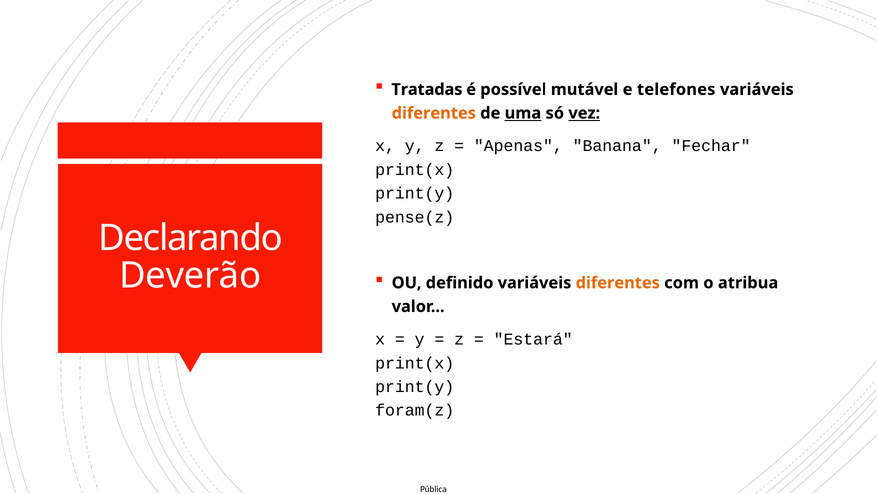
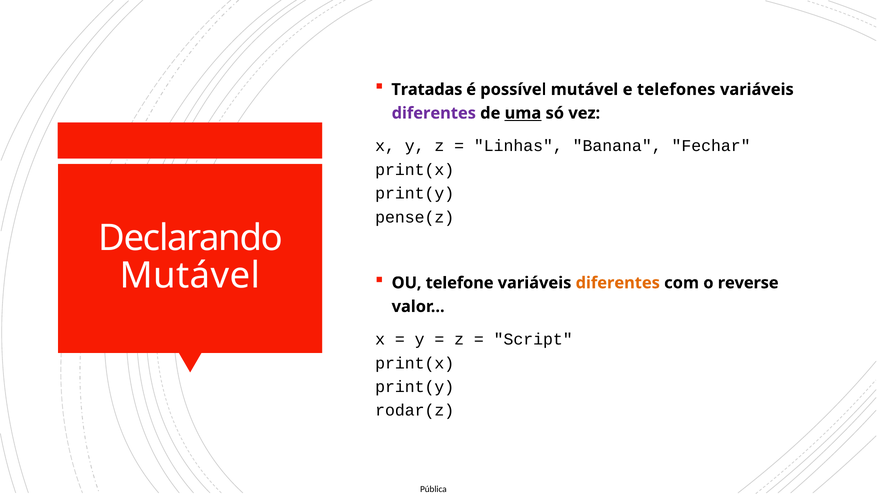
diferentes colour: orange -> purple (434, 113)
vez underline: present -> none (584, 113)
Apenas: Apenas -> Linhas (518, 146)
Deverão: Deverão -> Mutável (190, 275)
definido: definido -> telefone (460, 283)
atribua: atribua -> reverse (748, 283)
Estará: Estará -> Script (533, 339)
foram(z: foram(z -> rodar(z (415, 410)
